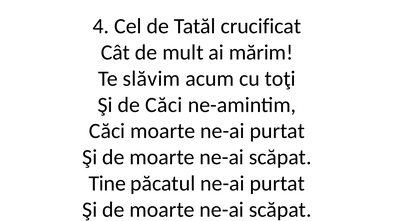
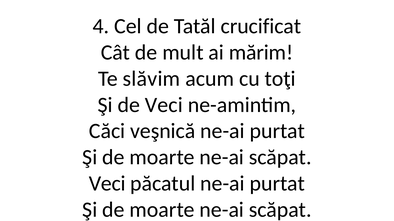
de Căci: Căci -> Veci (164, 105)
Căci moarte: moarte -> veşnică (163, 131)
Tine: Tine -> Veci (107, 184)
